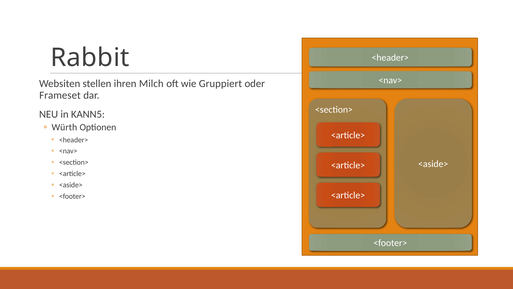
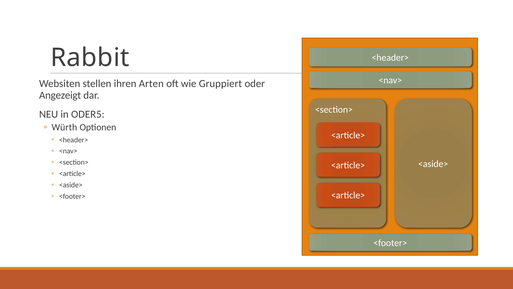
Milch: Milch -> Arten (151, 84)
Frameset: Frameset -> Angezeigt (60, 95)
KANN5: KANN5 -> ODER5 (88, 114)
